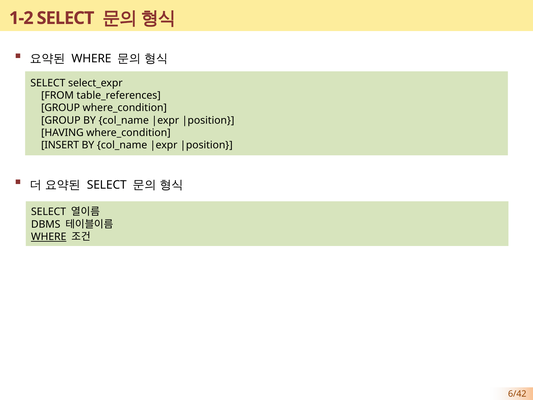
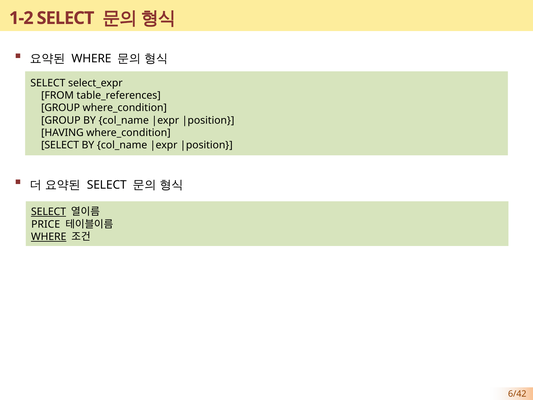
INSERT: INSERT -> SELECT (60, 145)
SELECT underline: none -> present (49, 212)
DBMS: DBMS -> PRICE (46, 224)
